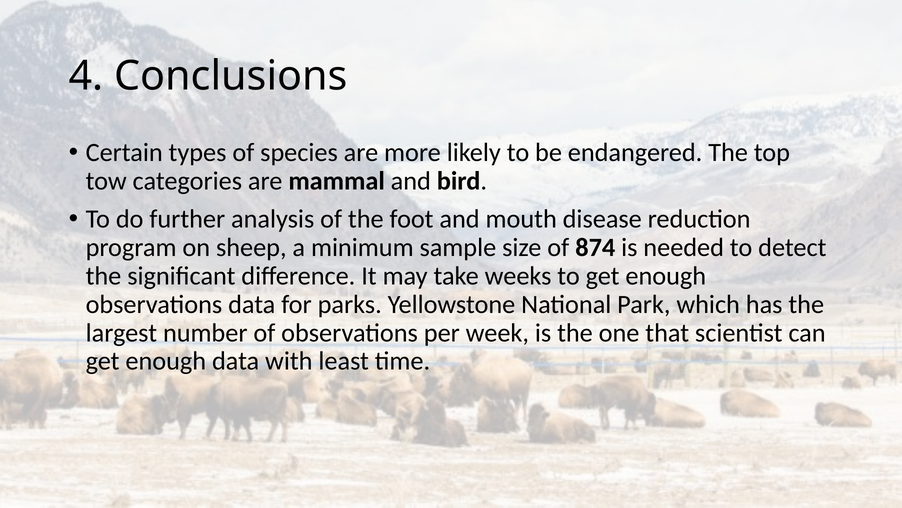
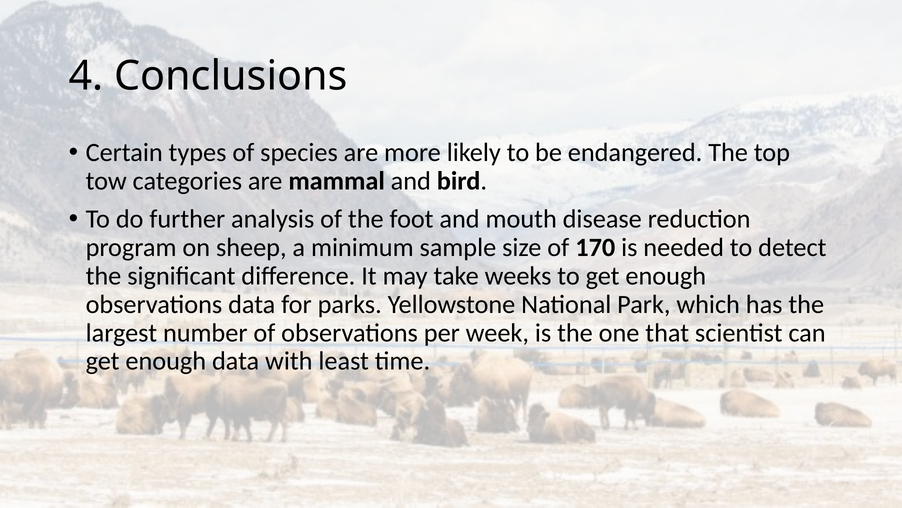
874: 874 -> 170 (595, 247)
